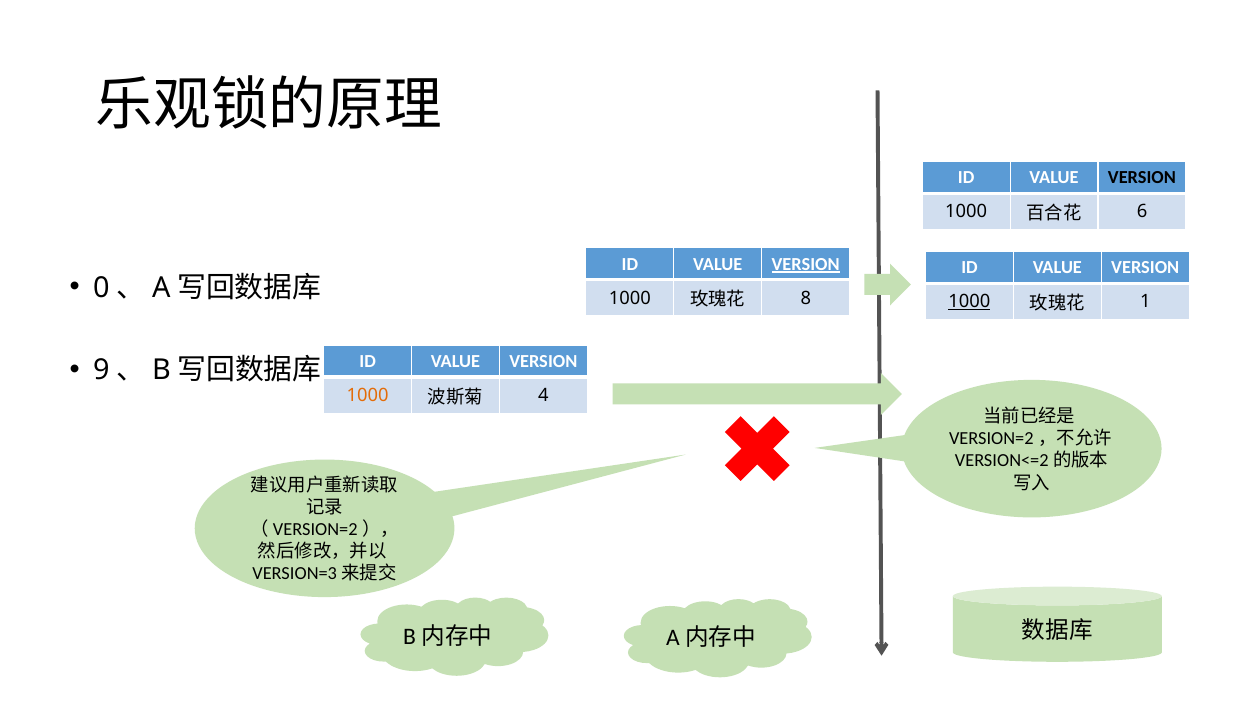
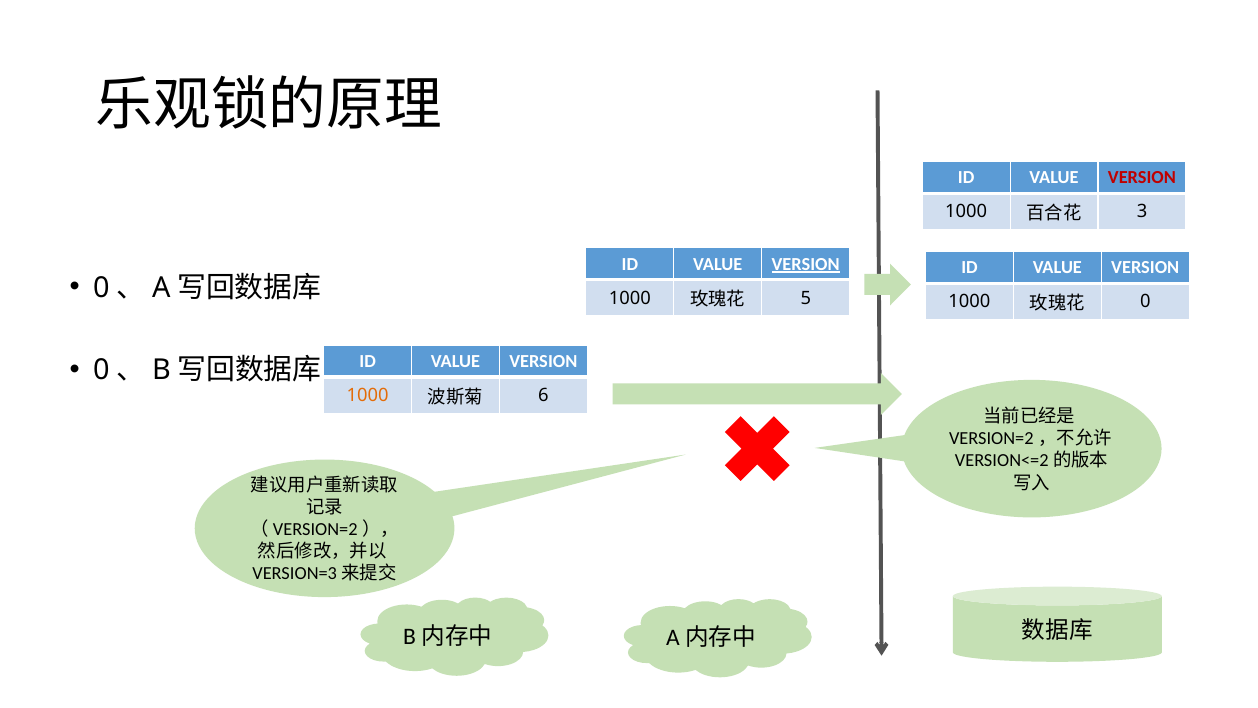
VERSION colour: black -> red (1142, 178)
6: 6 -> 3 (1142, 212)
8: 8 -> 5 (806, 298)
1000 underline: present -> none (969, 302)
1: 1 -> 0 (1145, 302)
9: 9 -> 0 (101, 370)
4: 4 -> 6 (543, 395)
